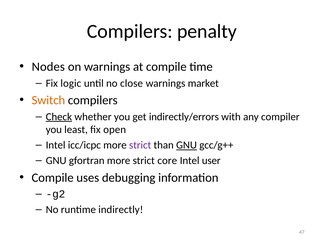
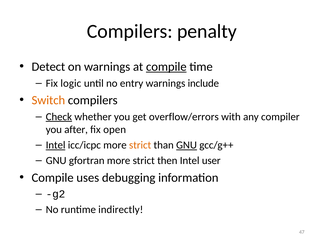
Nodes: Nodes -> Detect (48, 67)
compile underline: none -> present (166, 67)
close: close -> entry (132, 83)
market: market -> include (203, 83)
indirectly/errors: indirectly/errors -> overflow/errors (184, 117)
least: least -> after (76, 130)
Intel underline: none -> present (56, 145)
strict colour: purple -> orange (140, 145)
core: core -> then (167, 161)
